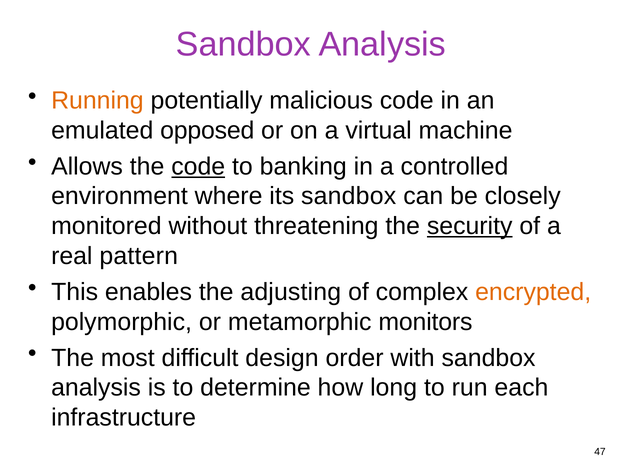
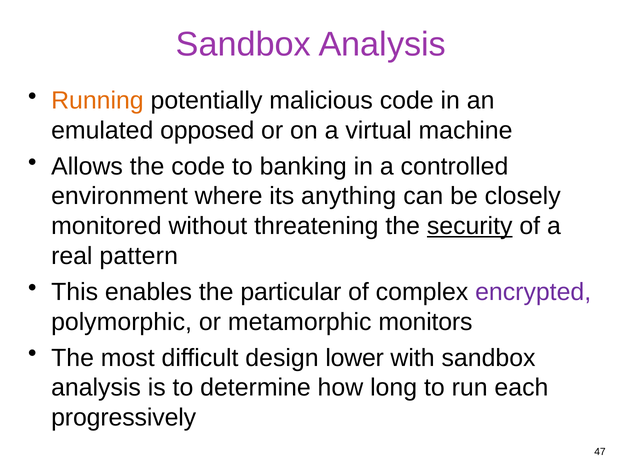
code underline: present -> none (198, 166)
its sandbox: sandbox -> anything (349, 196)
adjusting: adjusting -> particular (291, 292)
encrypted colour: orange -> purple (533, 292)
order: order -> lower (355, 358)
infrastructure: infrastructure -> progressively (124, 417)
